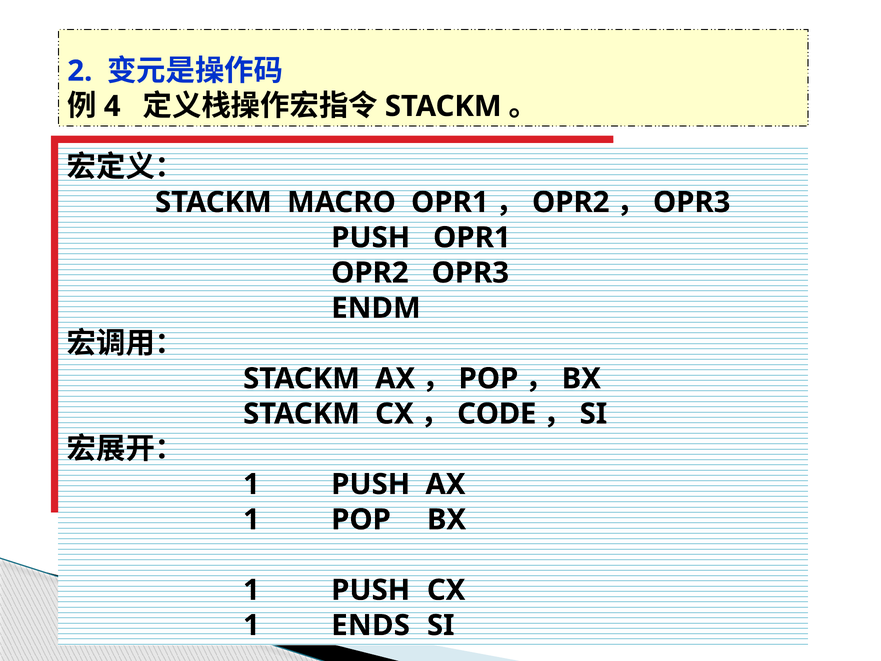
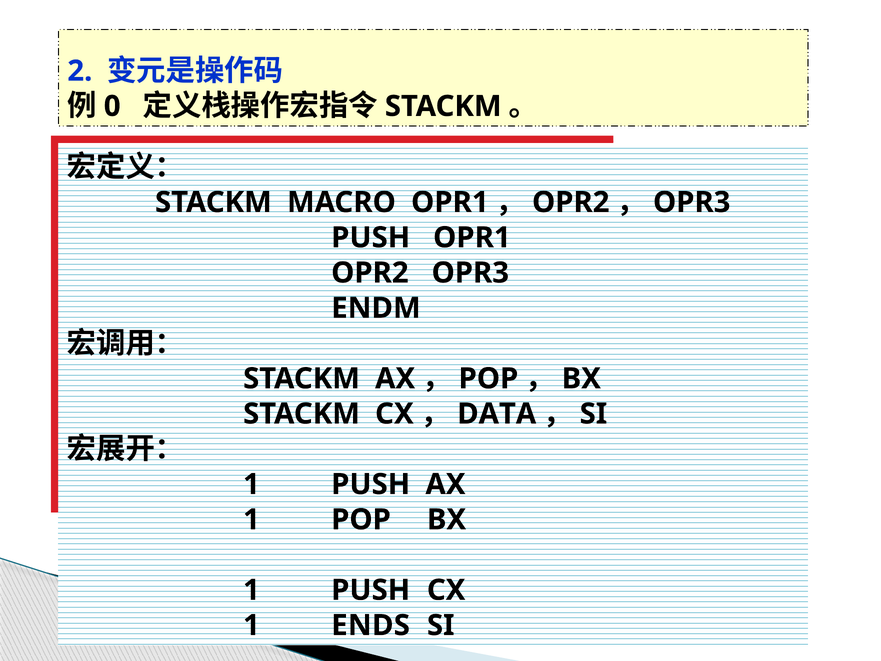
4: 4 -> 0 (112, 106)
CODE: CODE -> DATA (497, 414)
